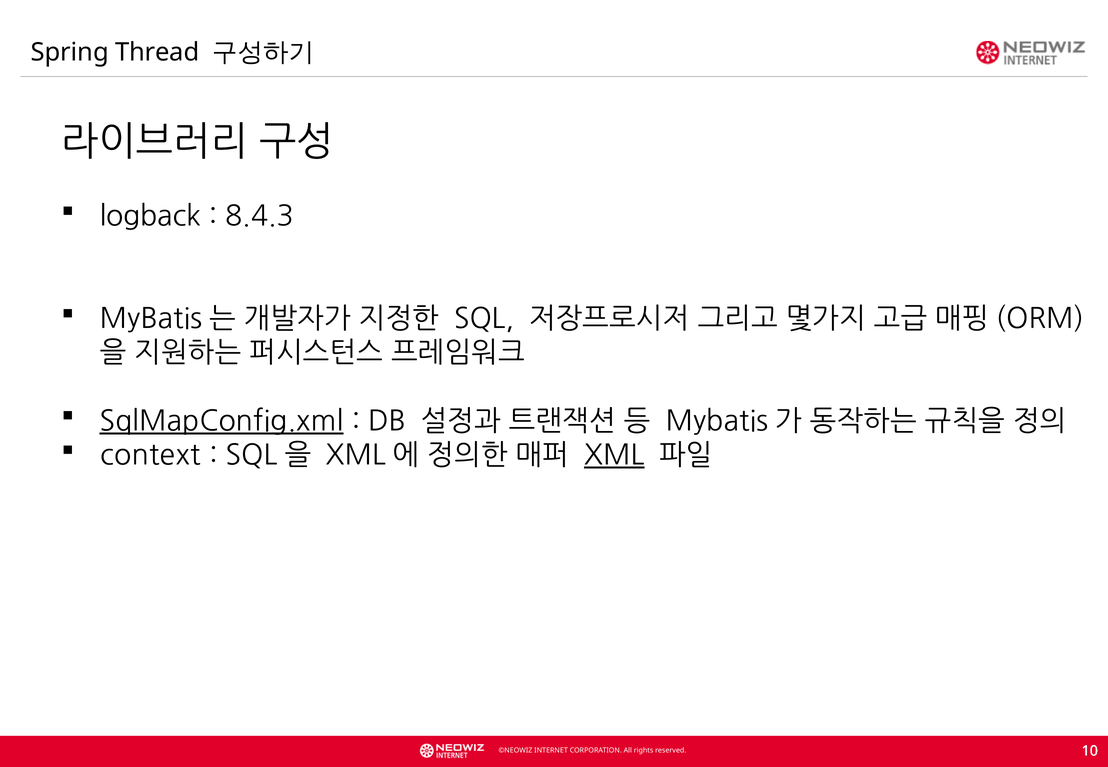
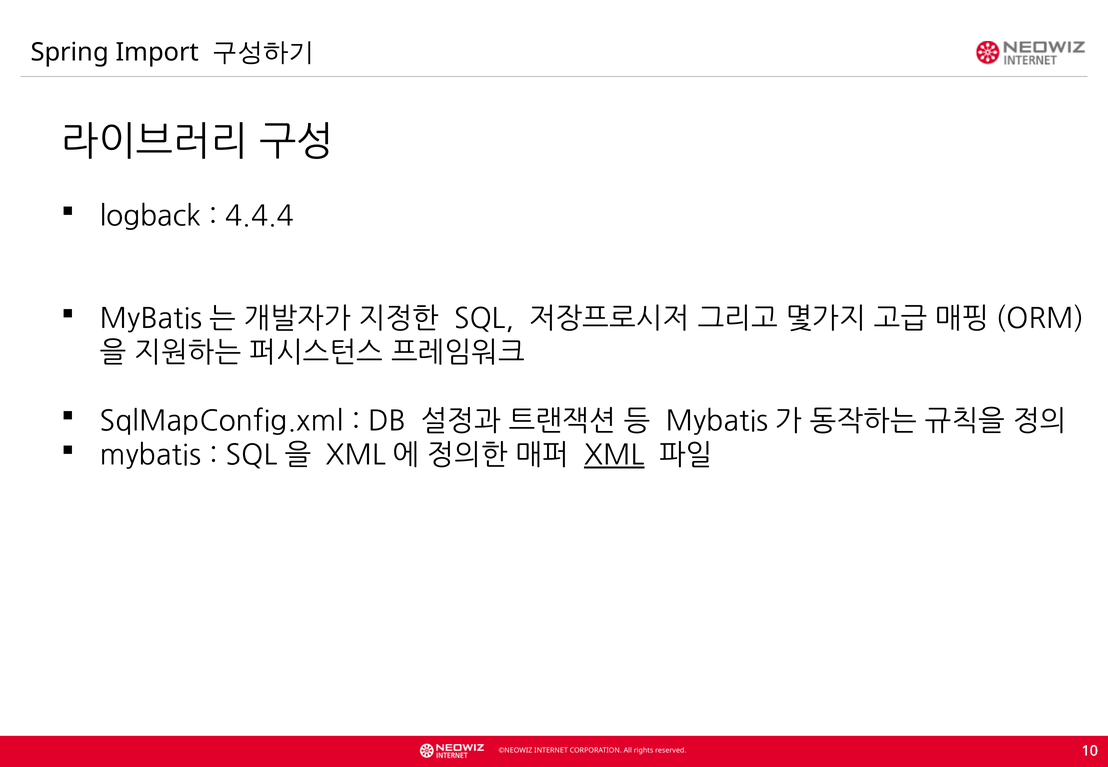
Thread: Thread -> Import (157, 53)
8.4.3: 8.4.3 -> 4.4.4 (260, 217)
SqlMapConfig.xml underline: present -> none (222, 421)
context: context -> mybatis (151, 455)
